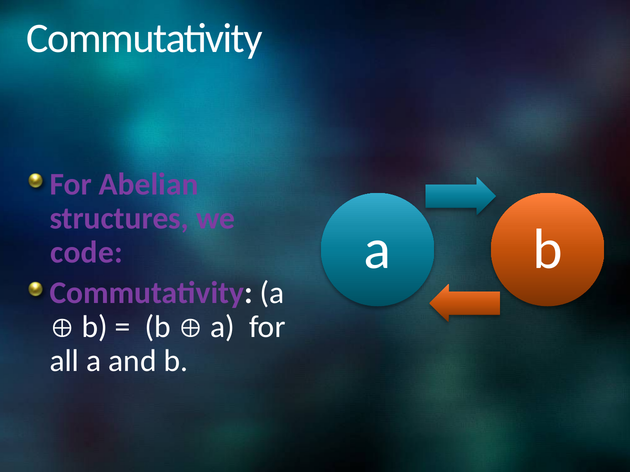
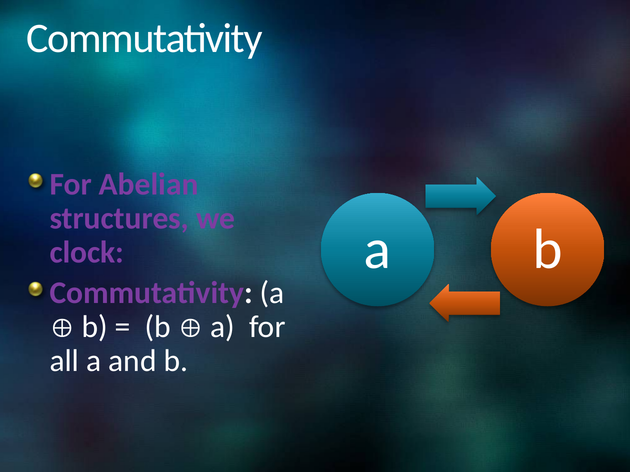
code: code -> clock (87, 253)
